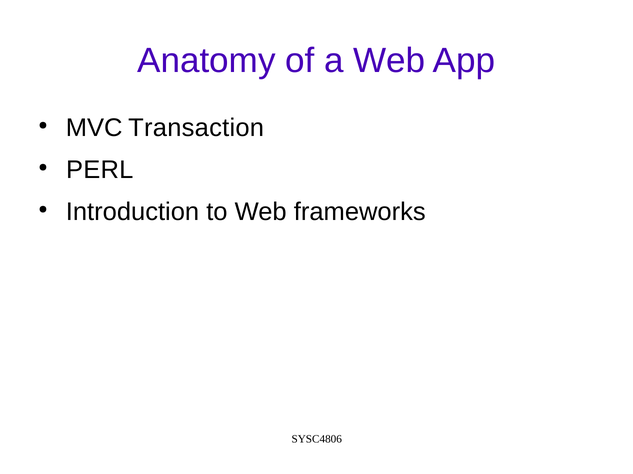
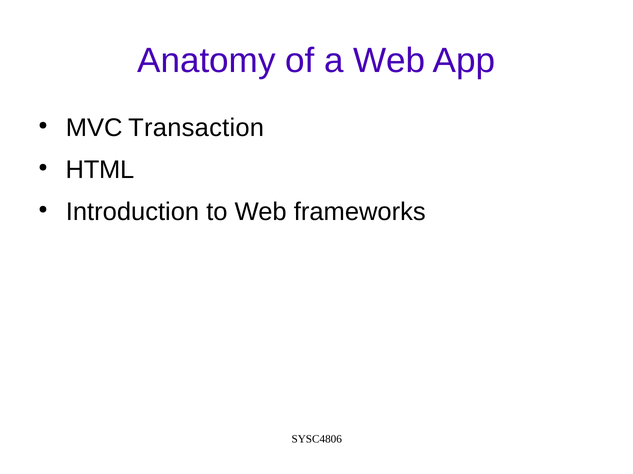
PERL: PERL -> HTML (100, 170)
